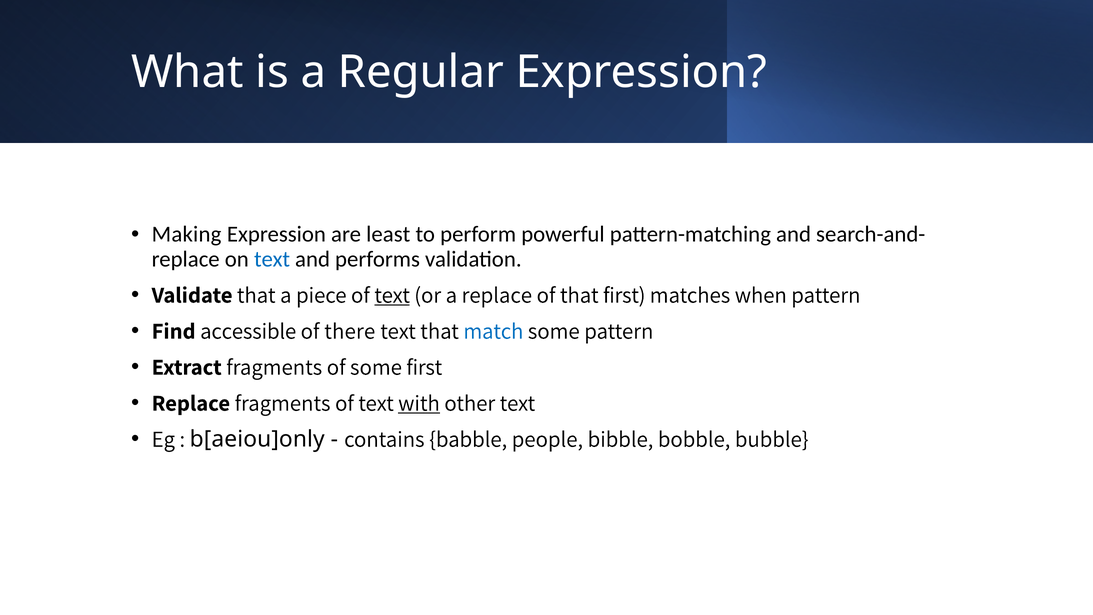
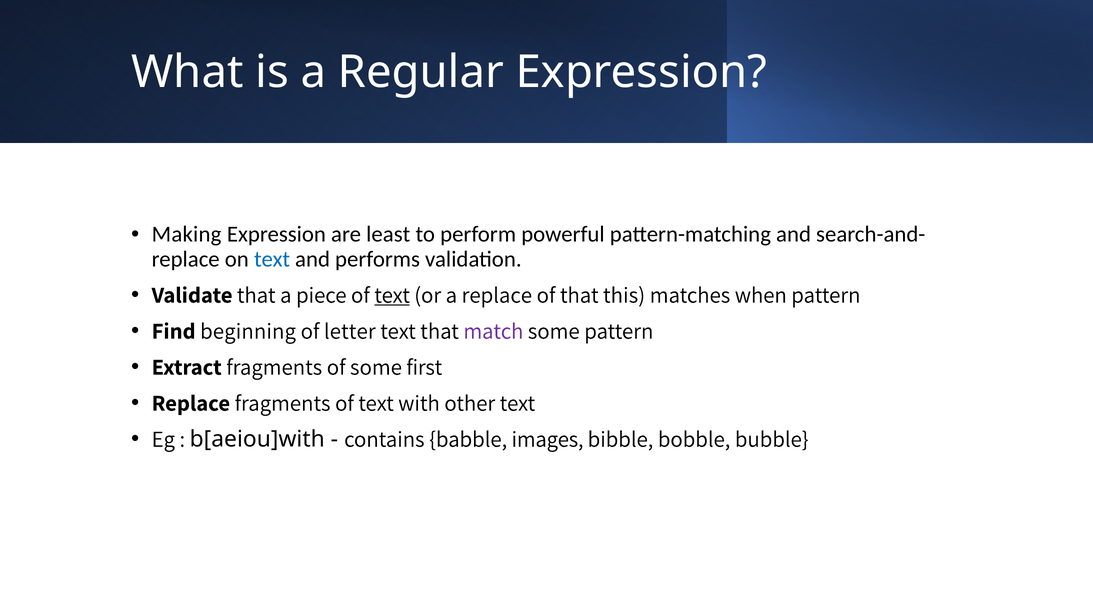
that first: first -> this (624, 295)
accessible: accessible -> beginning (248, 331)
there: there -> letter (350, 331)
match colour: blue -> purple (493, 331)
with underline: present -> none (419, 403)
b[aeiou]only: b[aeiou]only -> b[aeiou]with (257, 439)
people: people -> images (548, 439)
